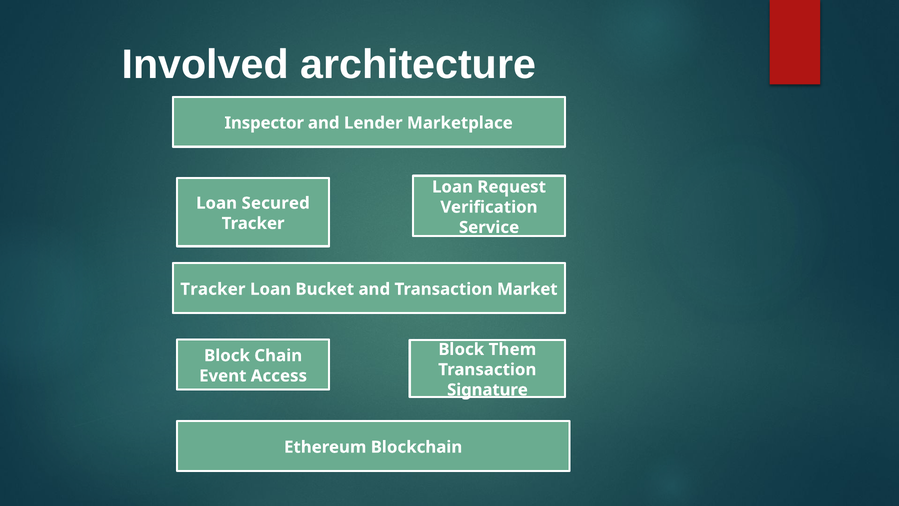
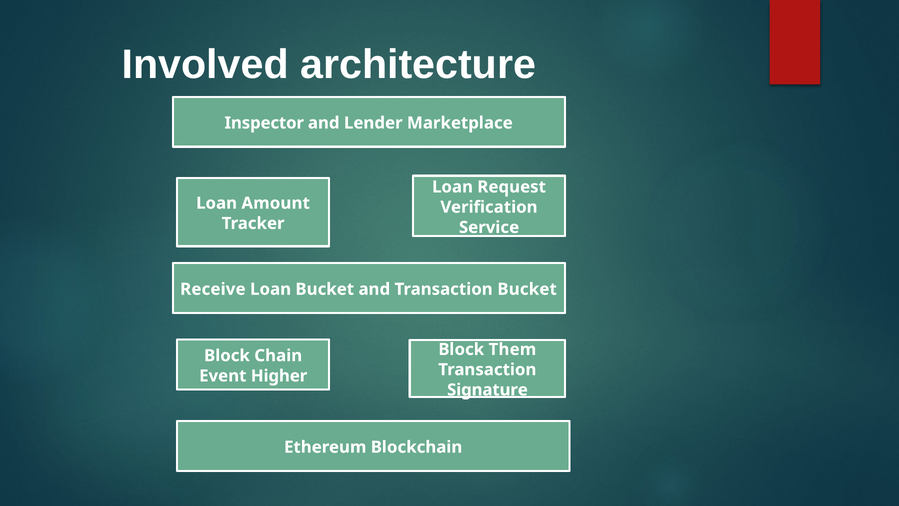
Secured: Secured -> Amount (276, 203)
Tracker: Tracker -> Receive (213, 289)
Transaction Market: Market -> Bucket (527, 289)
Access: Access -> Higher (279, 376)
